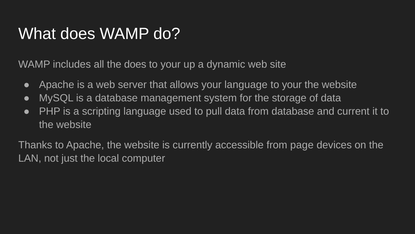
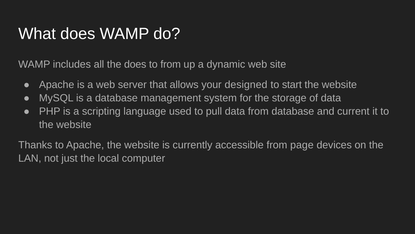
your: your -> from (171, 64)
your language: language -> designed (246, 84)
your: your -> start (292, 84)
